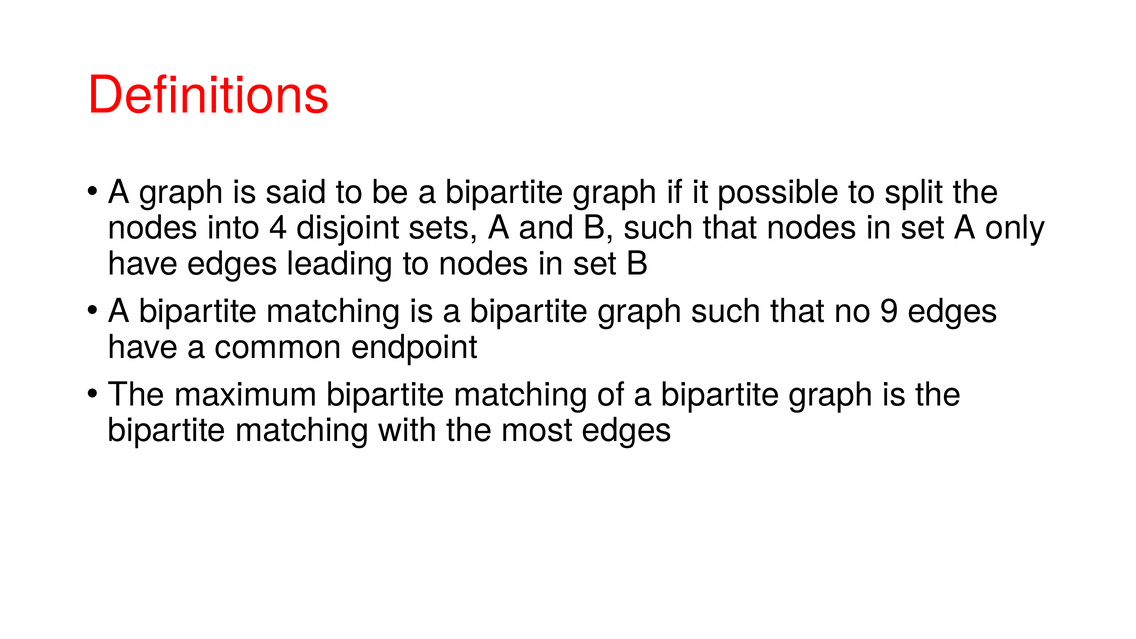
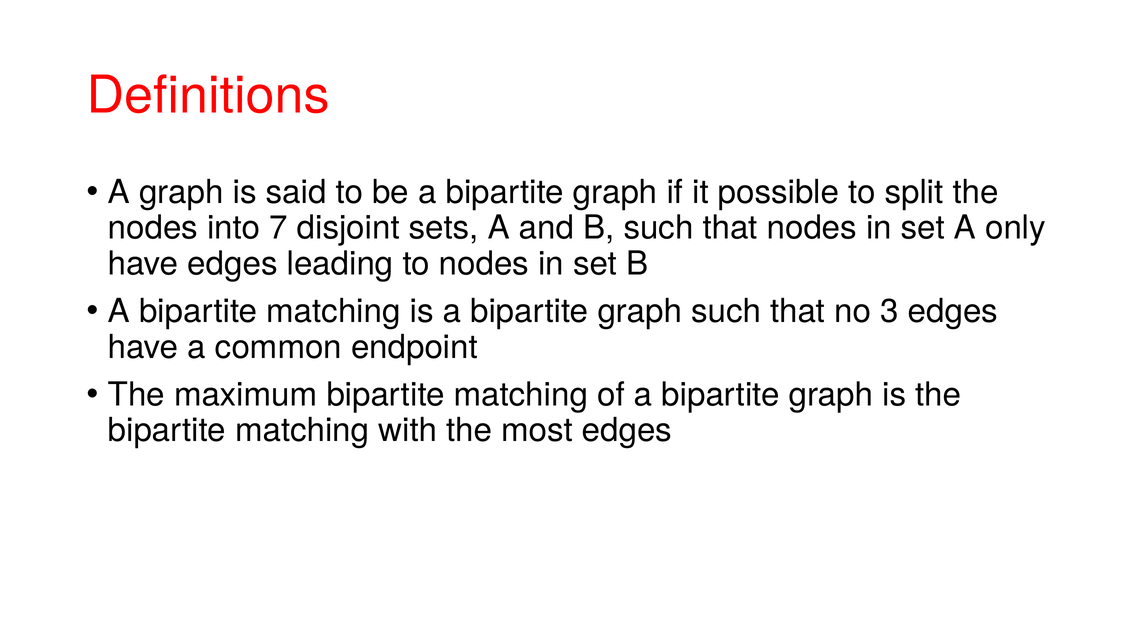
4: 4 -> 7 (279, 228)
9: 9 -> 3 (890, 311)
